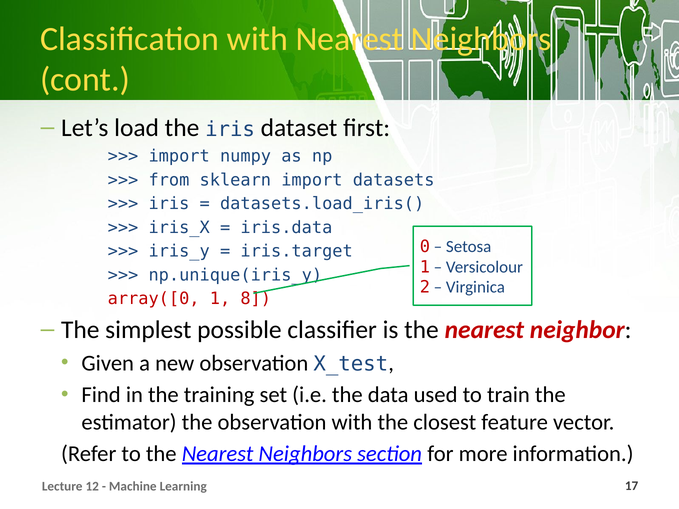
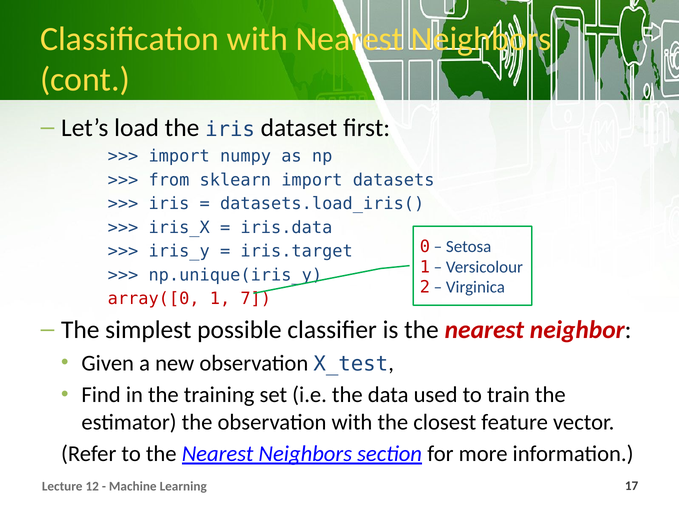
8: 8 -> 7 (256, 299)
